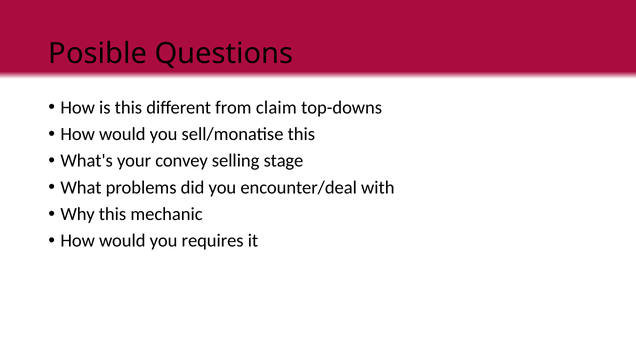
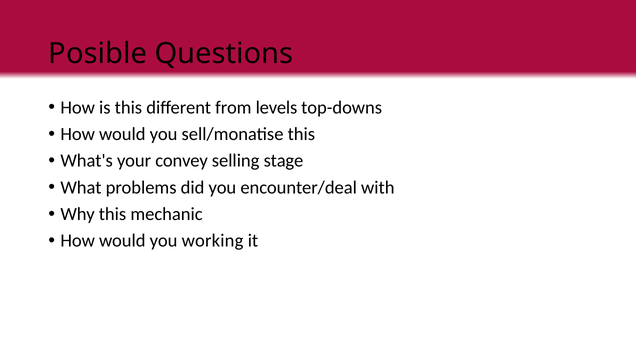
claim: claim -> levels (277, 107)
requires: requires -> working (212, 241)
